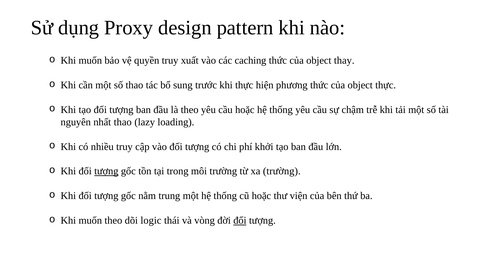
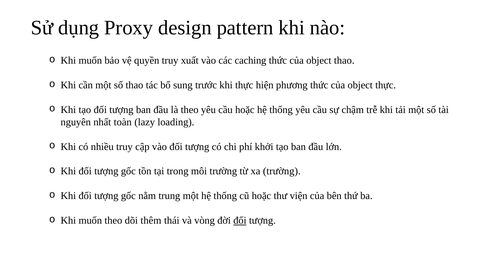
object thay: thay -> thao (344, 60)
nhất thao: thao -> toàn (123, 122)
tượng underline: present -> none (106, 171)
logic: logic -> thêm (151, 220)
